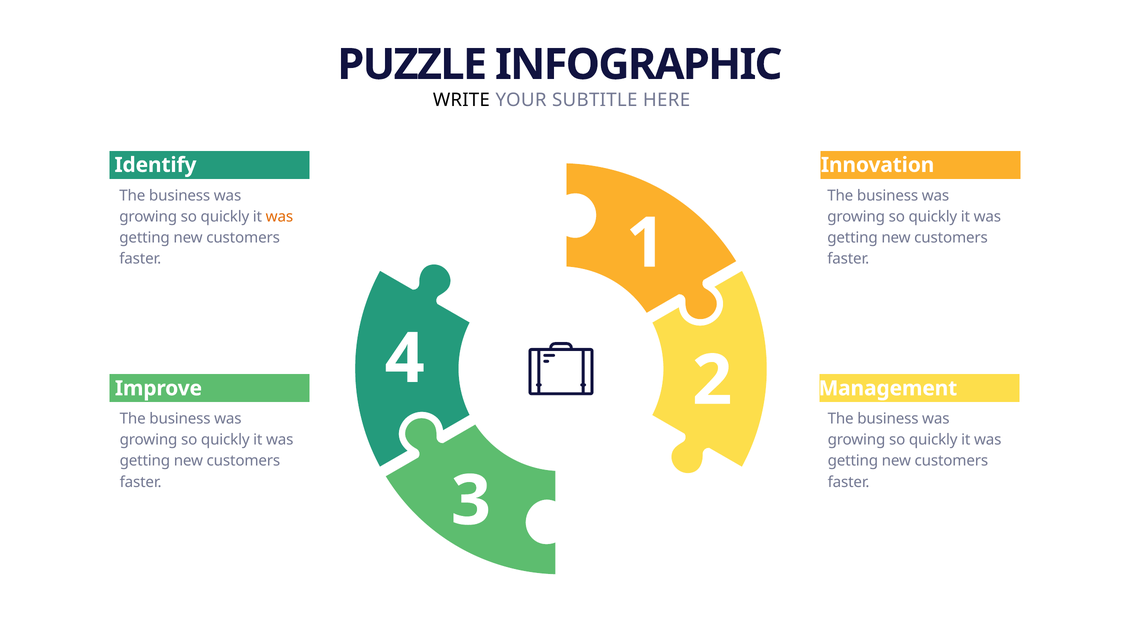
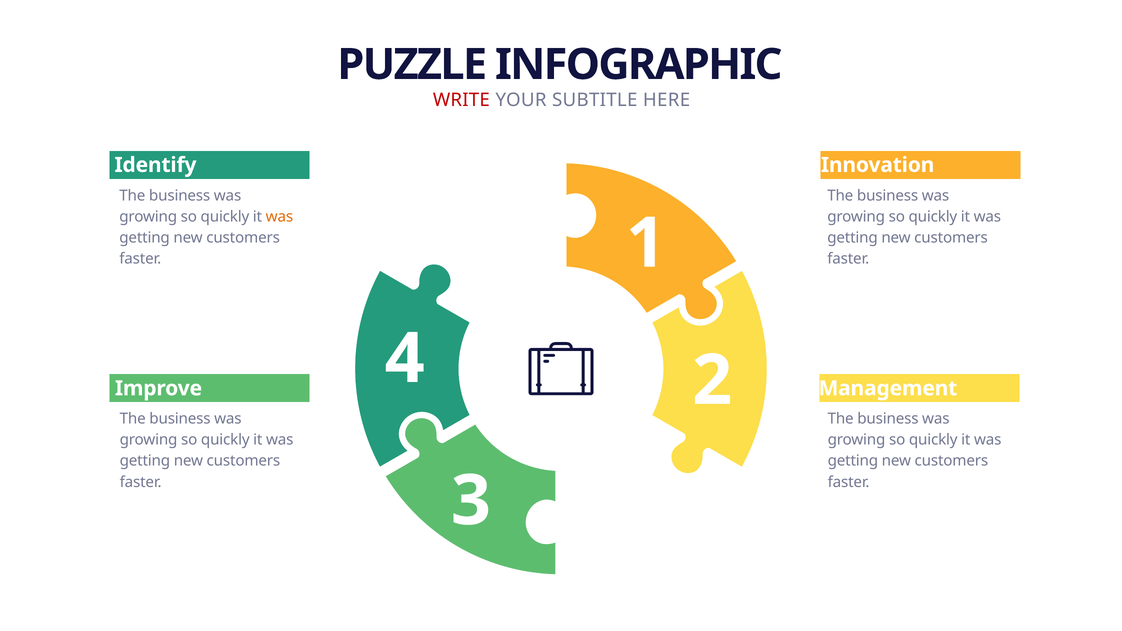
WRITE colour: black -> red (461, 100)
